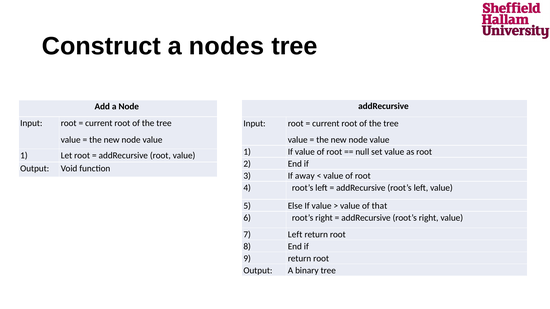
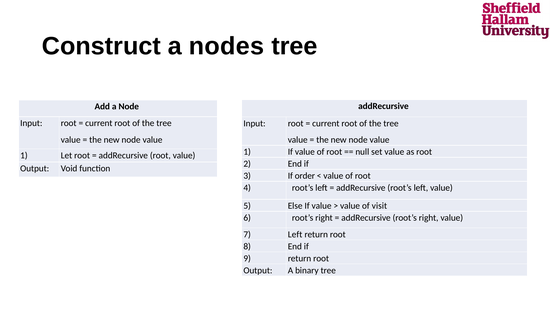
away: away -> order (305, 176)
that: that -> visit (379, 206)
